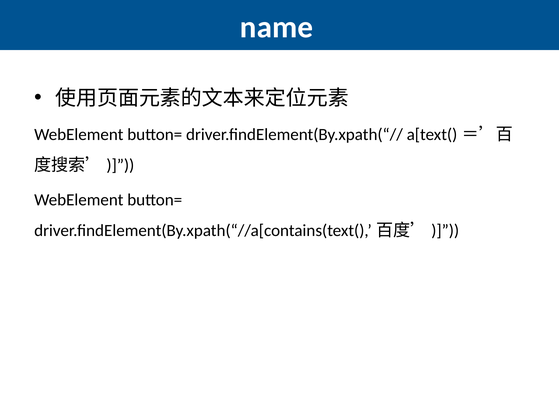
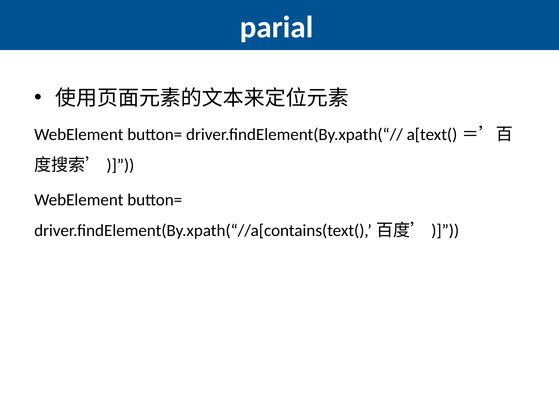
name: name -> parial (277, 27)
